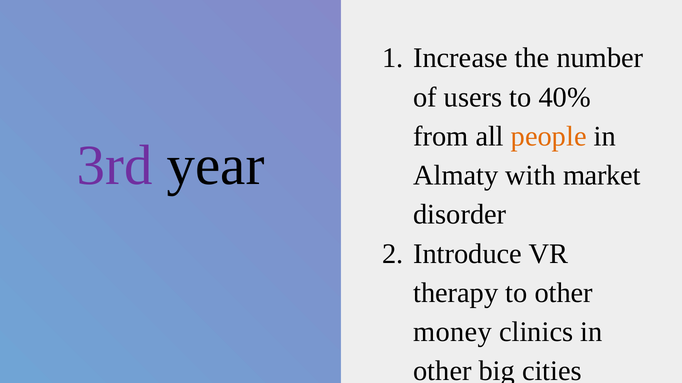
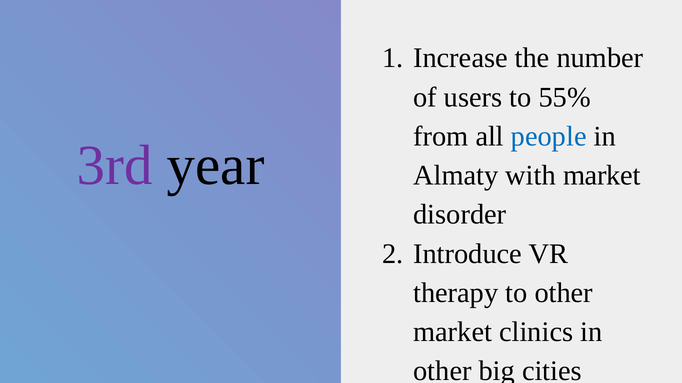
40%: 40% -> 55% (565, 97)
people colour: orange -> blue (549, 137)
money: money -> market (453, 333)
